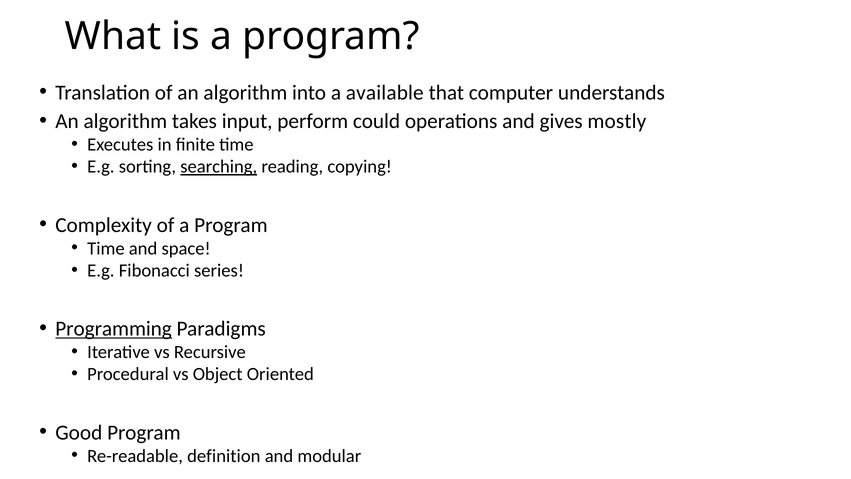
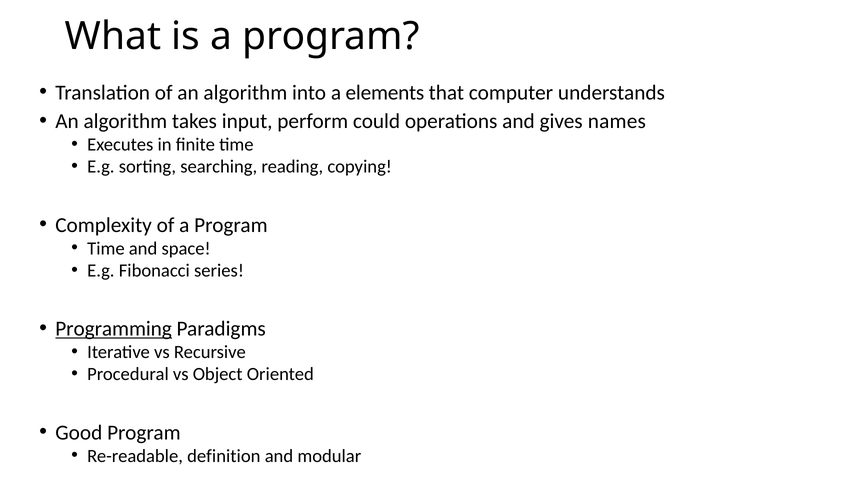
available: available -> elements (385, 92)
mostly: mostly -> names (617, 121)
searching underline: present -> none (219, 167)
